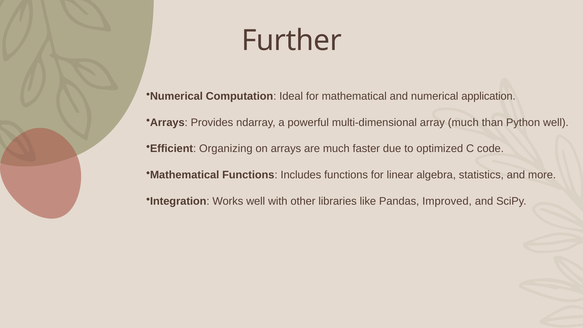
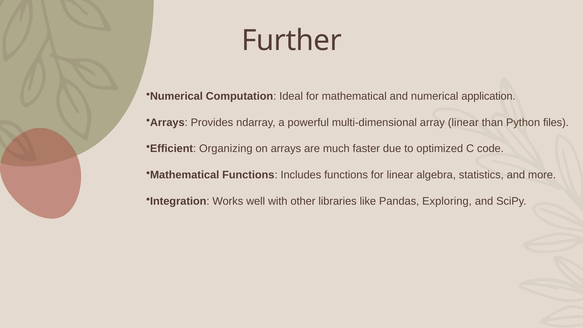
array much: much -> linear (463, 122)
Python well: well -> files (556, 122)
Improved: Improved -> Exploring (447, 201)
